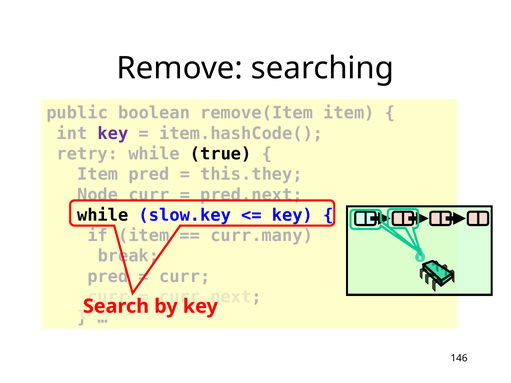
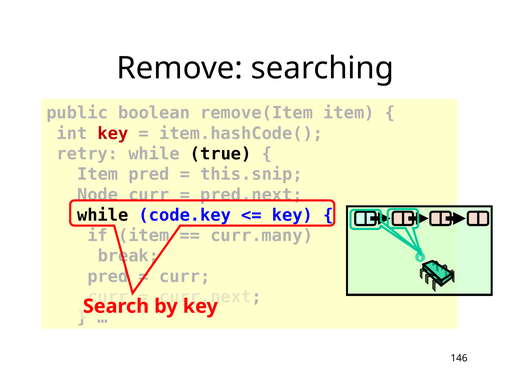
key colour: purple -> red (113, 134)
this.they: this.they -> this.snip (251, 174)
slow.key: slow.key -> code.key (185, 215)
